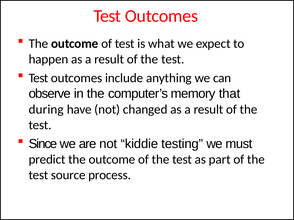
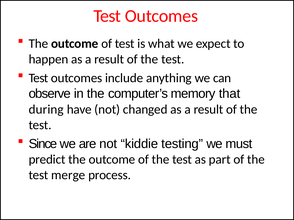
source: source -> merge (68, 175)
